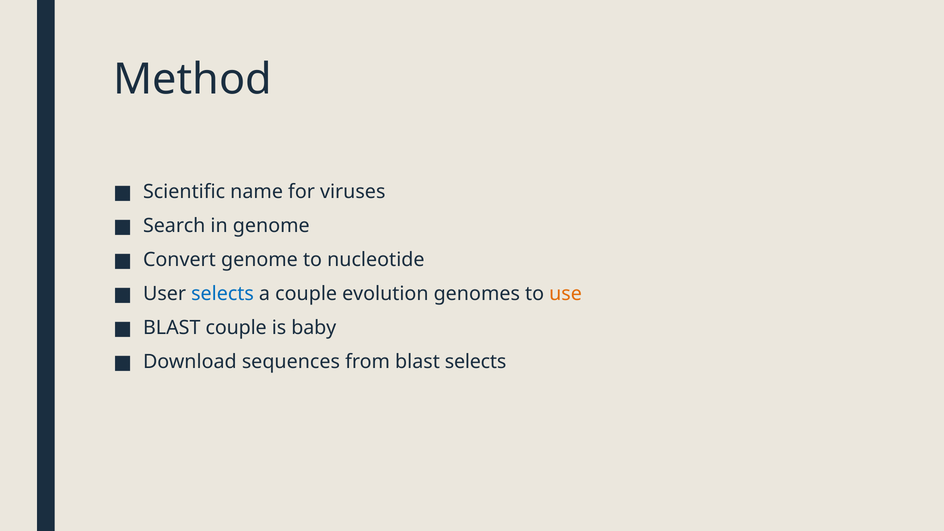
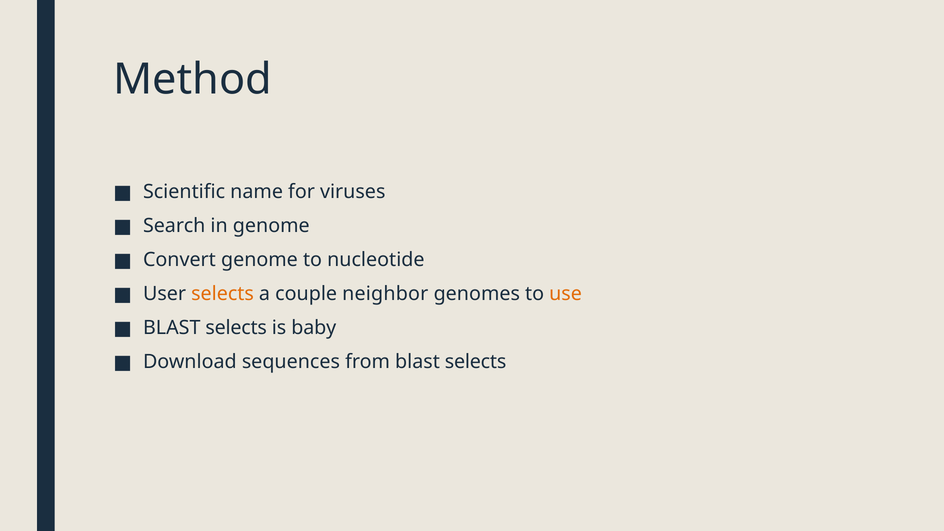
selects colour: blue -> orange (223, 294)
evolution: evolution -> neighbor (385, 294)
couple: couple -> selects (236, 328)
